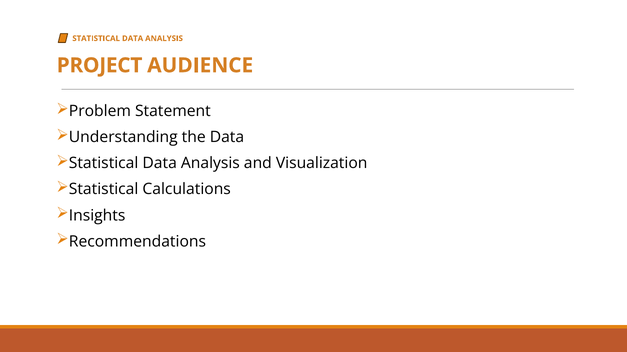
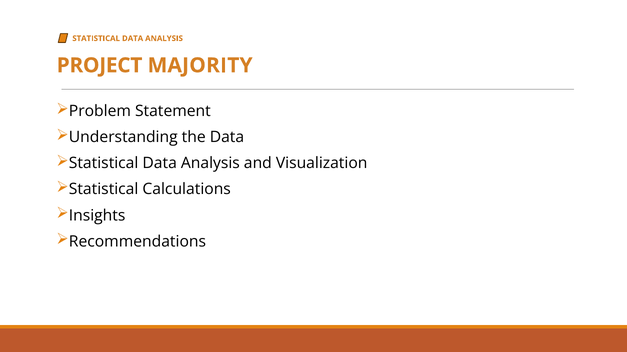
AUDIENCE: AUDIENCE -> MAJORITY (200, 66)
